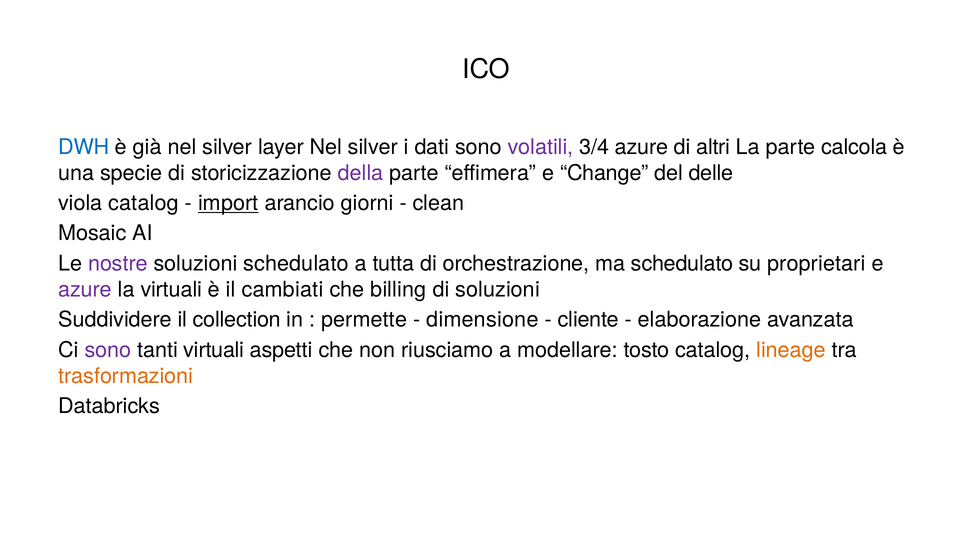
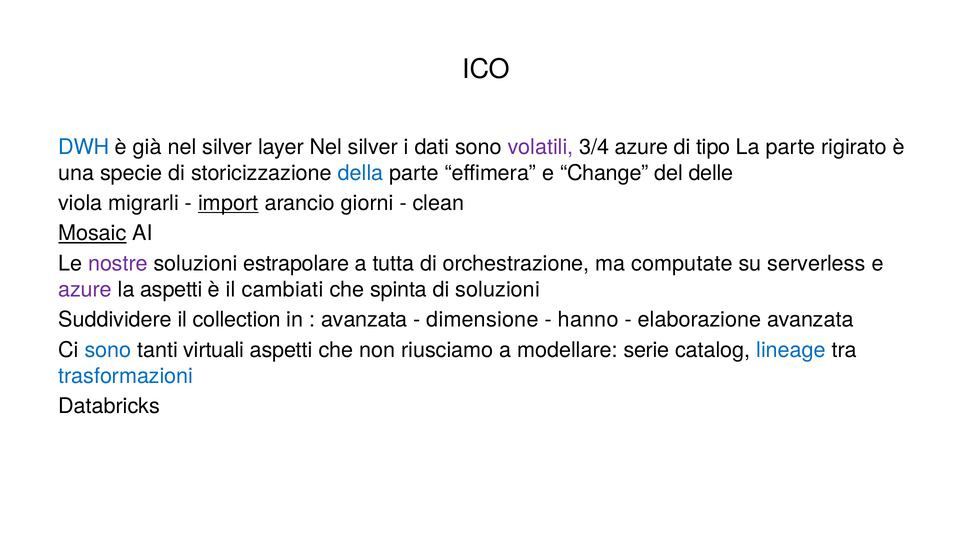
altri: altri -> tipo (713, 147)
calcola: calcola -> rigirato (854, 147)
della colour: purple -> blue (361, 173)
viola catalog: catalog -> migrarli (144, 203)
Mosaic underline: none -> present (92, 233)
soluzioni schedulato: schedulato -> estrapolare (296, 264)
ma schedulato: schedulato -> computate (682, 264)
proprietari: proprietari -> serverless (816, 264)
la virtuali: virtuali -> aspetti (171, 289)
billing: billing -> spinta (399, 289)
permette: permette -> avanzata (364, 320)
cliente: cliente -> hanno (588, 320)
sono colour: purple -> blue (108, 350)
tosto: tosto -> serie (646, 350)
lineage colour: orange -> blue (791, 350)
trasformazioni colour: orange -> blue (126, 376)
